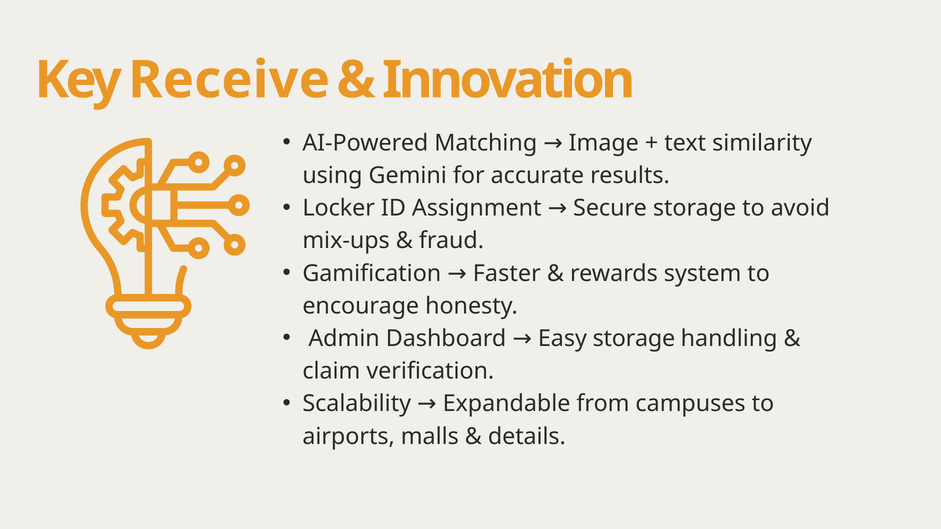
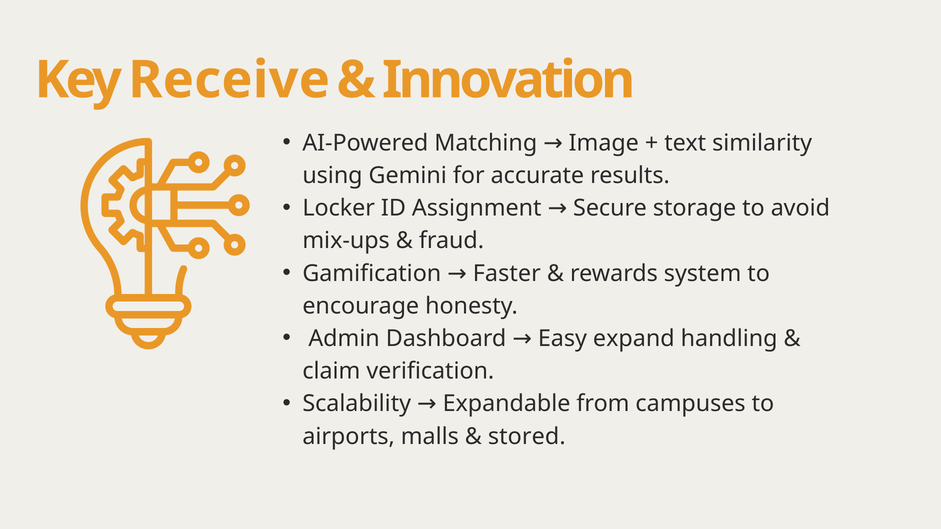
Easy storage: storage -> expand (634, 339)
details: details -> stored (527, 437)
